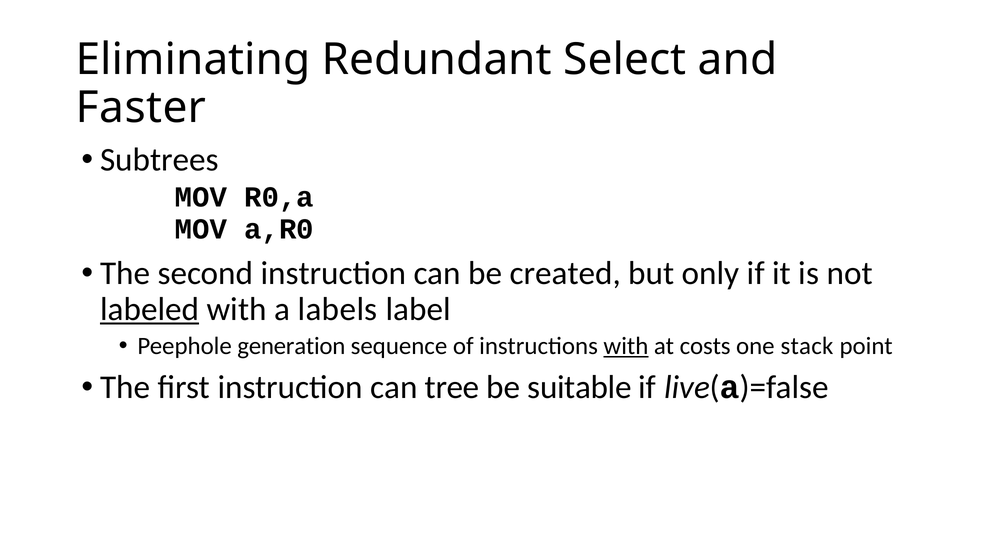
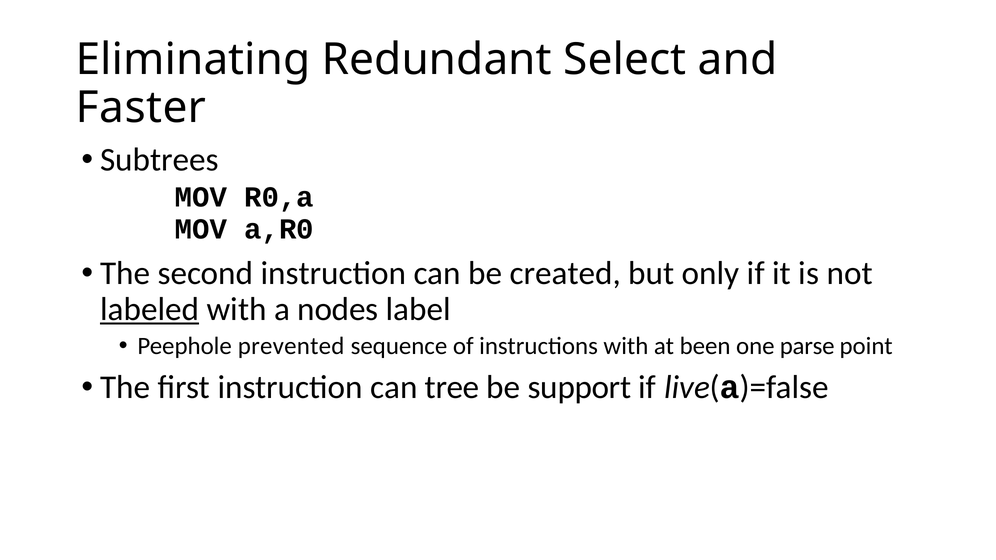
labels: labels -> nodes (338, 309)
generation: generation -> prevented (291, 346)
with underline: present -> none (626, 346)
costs: costs -> been (705, 346)
stack: stack -> parse (807, 346)
suitable: suitable -> support (580, 388)
